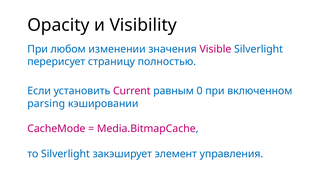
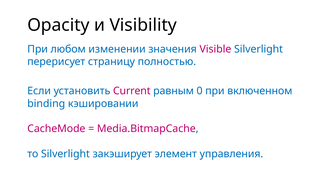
parsing: parsing -> binding (46, 104)
